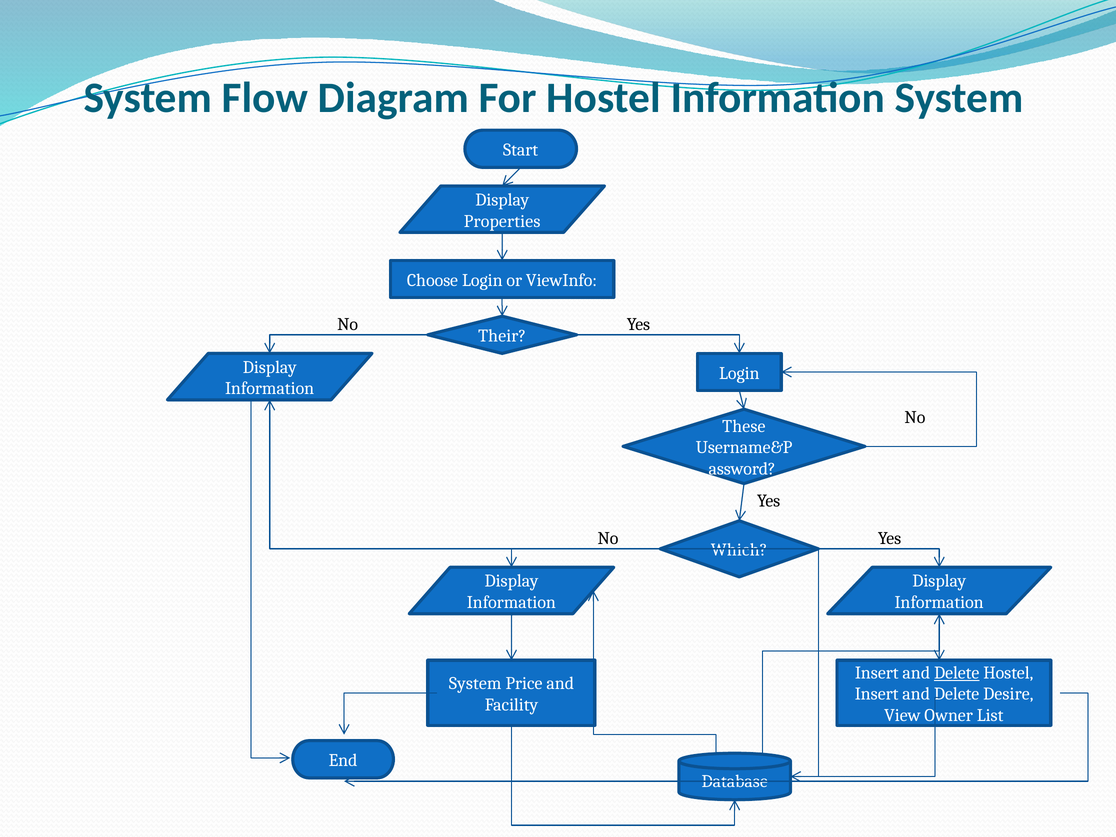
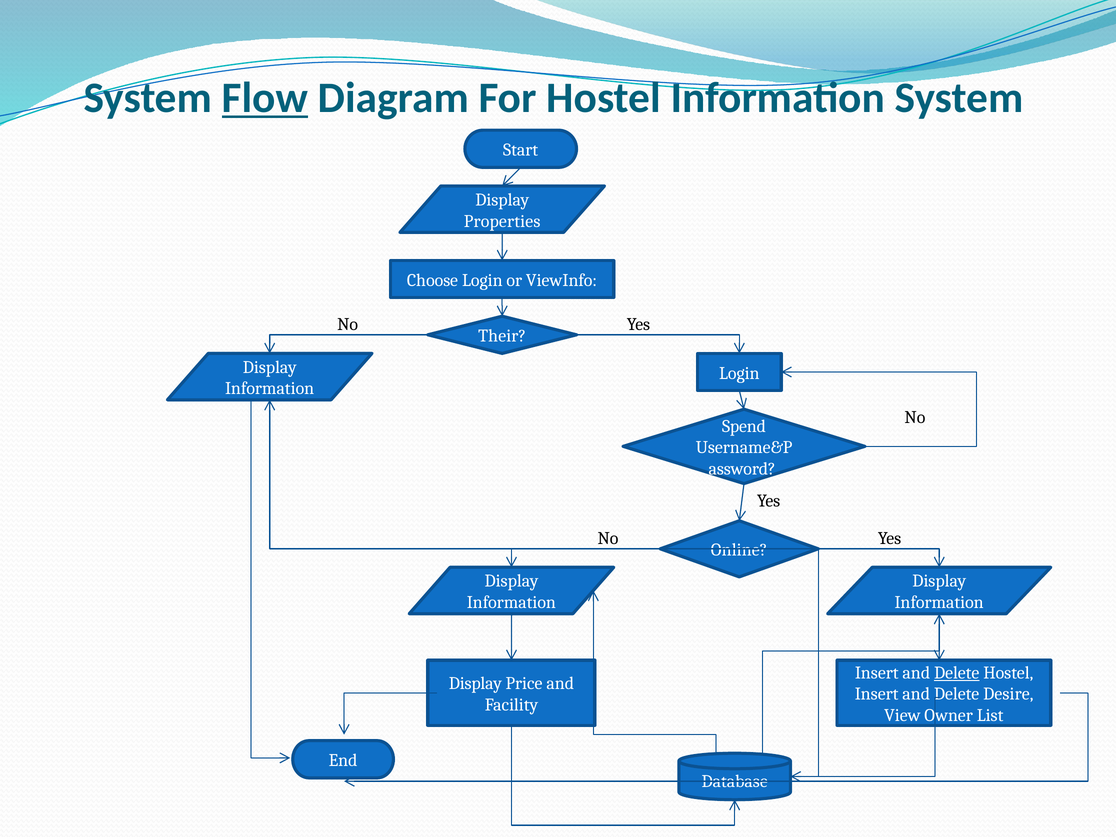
Flow underline: none -> present (265, 98)
These: These -> Spend (744, 426)
Which: Which -> Online (739, 550)
System: System -> Display (475, 683)
